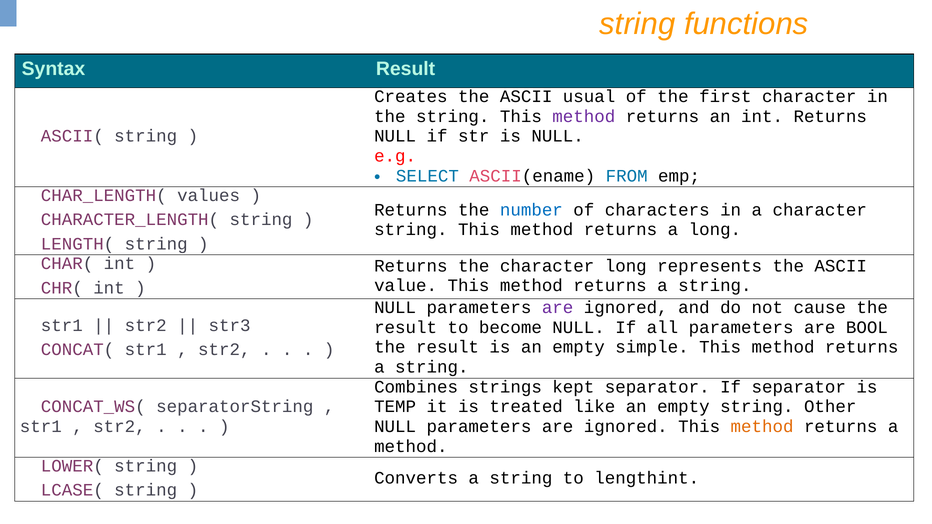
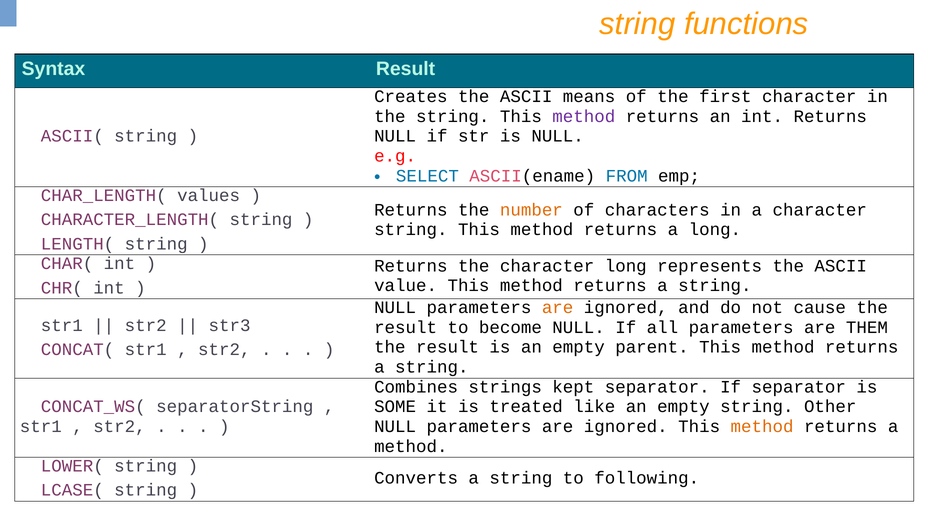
usual: usual -> means (589, 97)
number colour: blue -> orange (531, 210)
are colour: purple -> orange (558, 308)
BOOL: BOOL -> THEM (867, 328)
simple: simple -> parent (652, 347)
TEMP: TEMP -> SOME (395, 407)
lengthint: lengthint -> following (647, 478)
